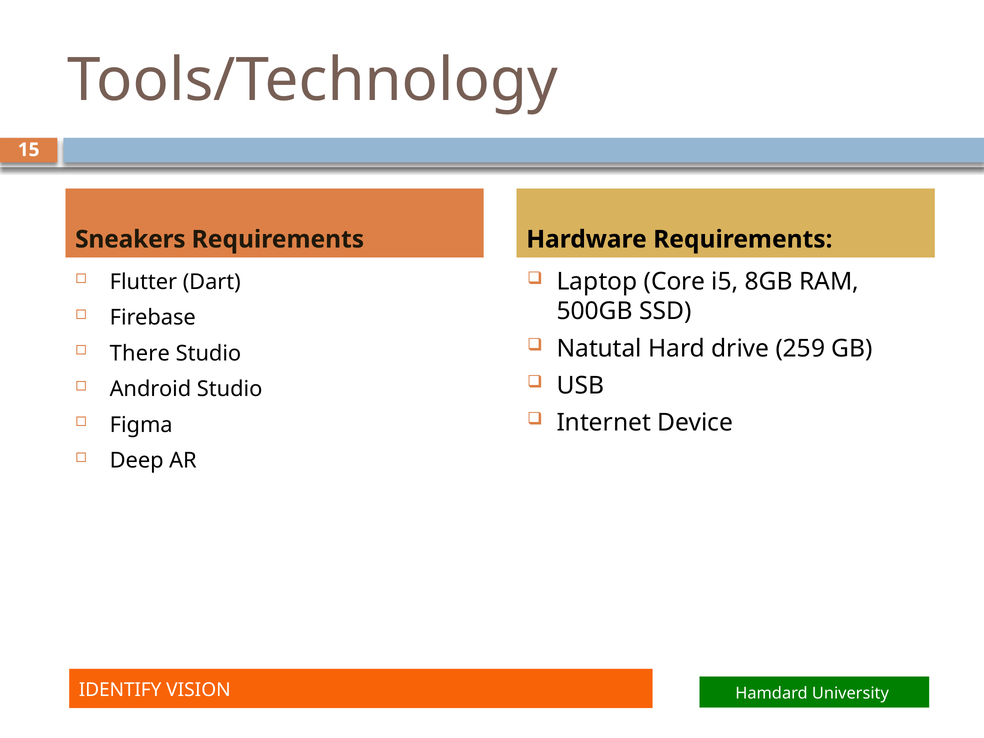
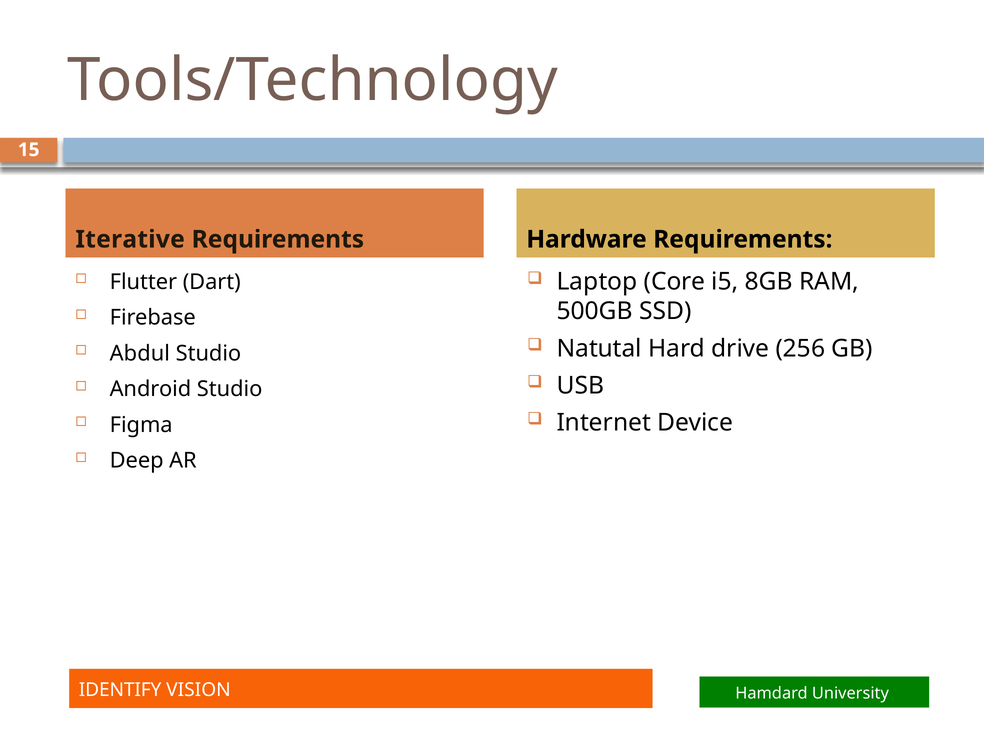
Sneakers: Sneakers -> Iterative (130, 239)
259: 259 -> 256 (800, 348)
There: There -> Abdul (140, 353)
